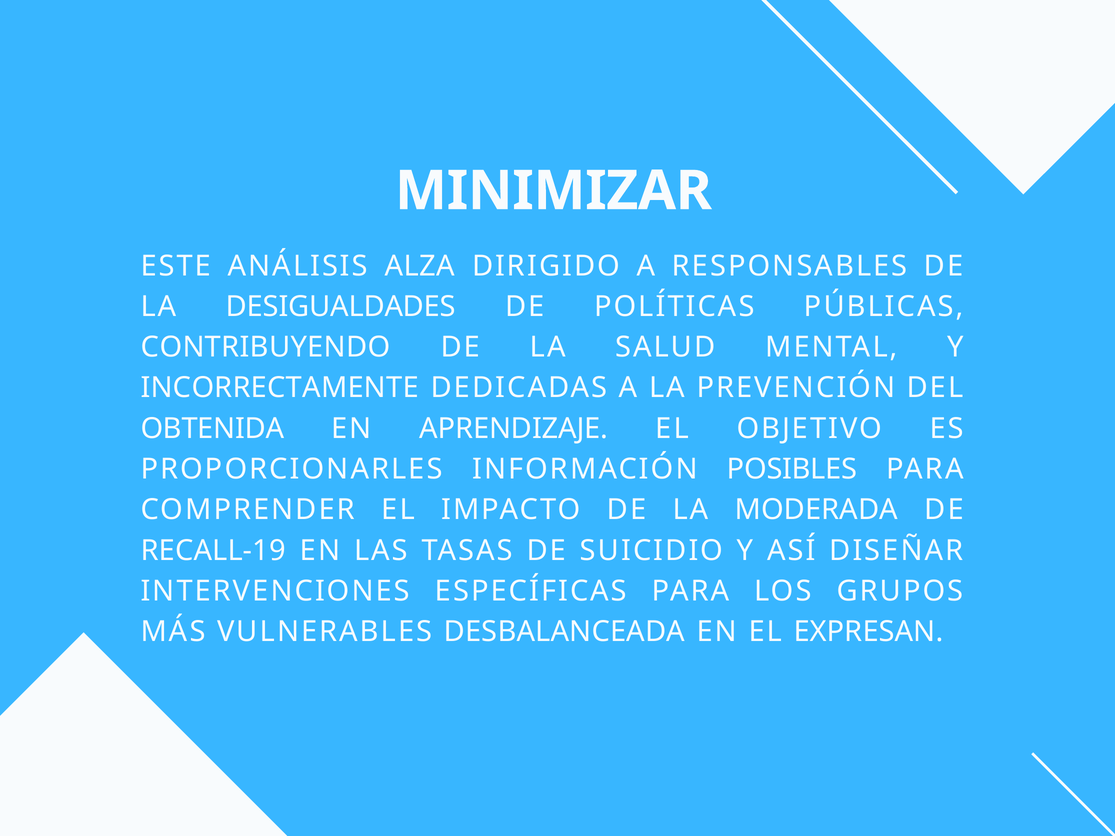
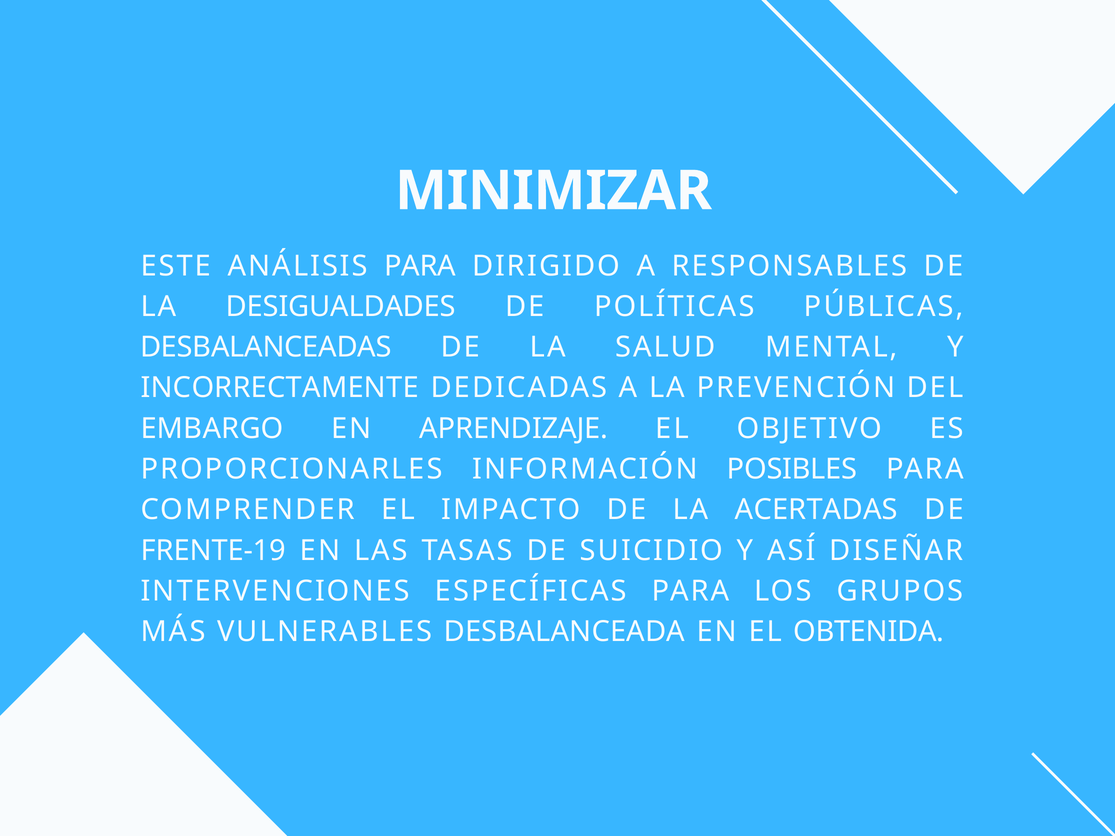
ANÁLISIS ALZA: ALZA -> PARA (420, 266)
CONTRIBUYENDO: CONTRIBUYENDO -> DESBALANCEADAS (266, 347)
OBTENIDA: OBTENIDA -> EMBARGO (212, 429)
MODERADA: MODERADA -> ACERTADAS (816, 510)
RECALL-19: RECALL-19 -> FRENTE-19 (213, 551)
EXPRESAN: EXPRESAN -> OBTENIDA (869, 632)
